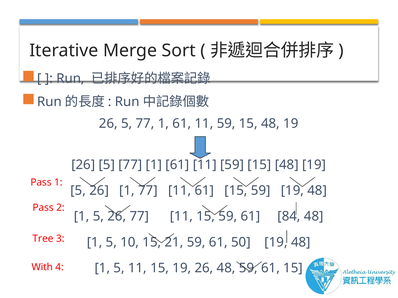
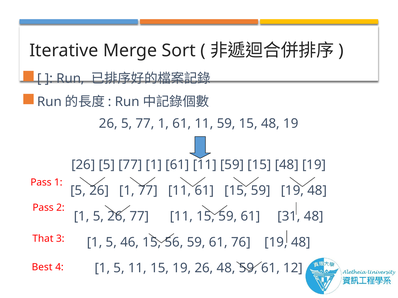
84: 84 -> 31 (289, 217)
Tree: Tree -> That (43, 239)
10: 10 -> 46 (130, 243)
21: 21 -> 56 (174, 243)
50: 50 -> 76 (241, 243)
59 61 15: 15 -> 12 (293, 268)
With: With -> Best (42, 268)
